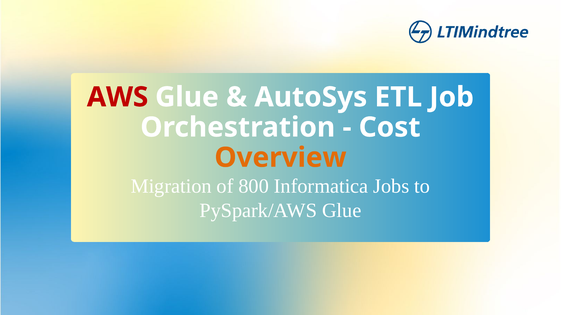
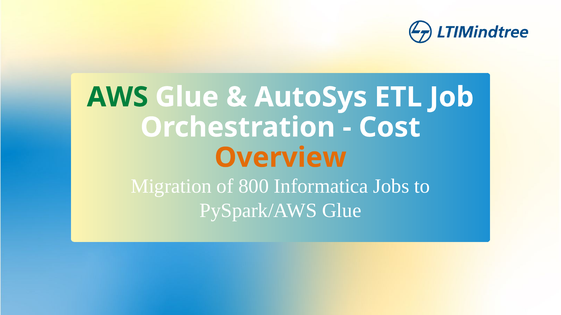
AWS colour: red -> green (118, 97)
